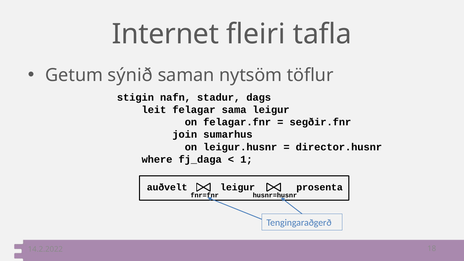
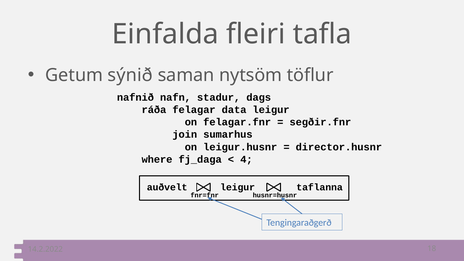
Internet: Internet -> Einfalda (165, 34)
stigin: stigin -> nafnið (135, 97)
leit: leit -> ráða (154, 110)
sama: sama -> data (234, 110)
1: 1 -> 4 (246, 159)
prosenta: prosenta -> taflanna (320, 187)
